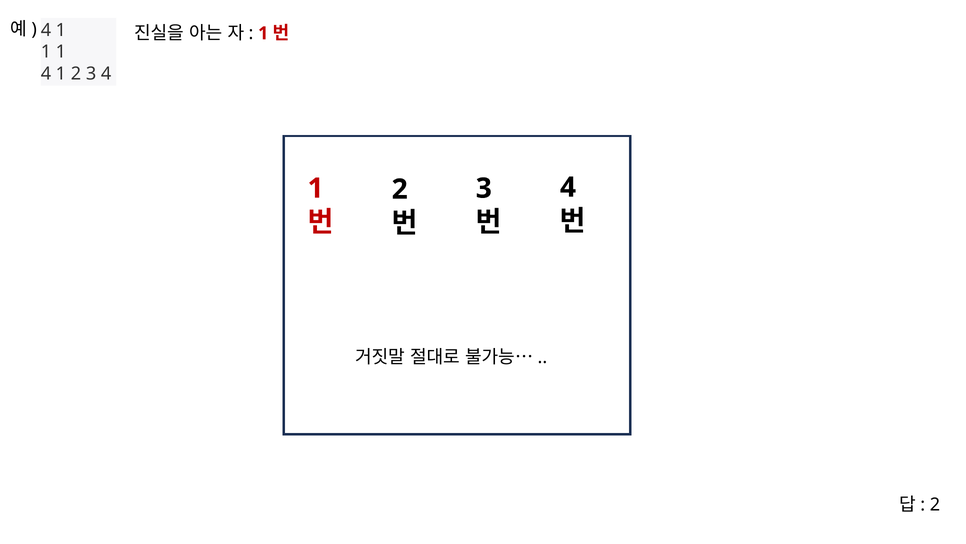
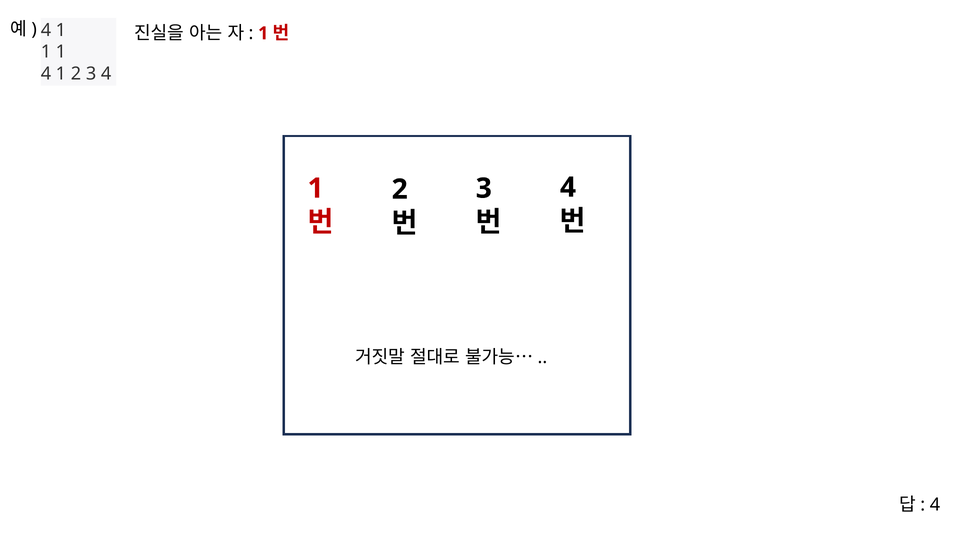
2: 2 -> 4 (935, 504)
